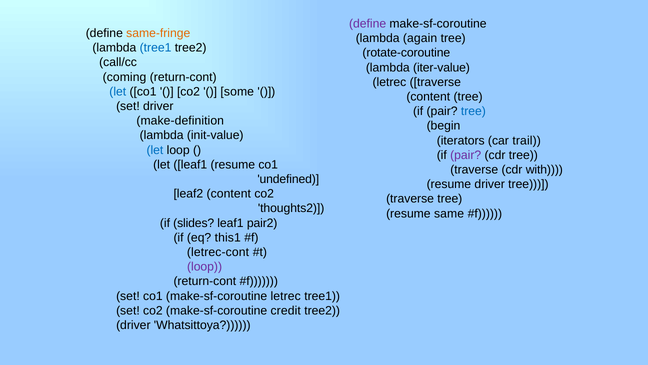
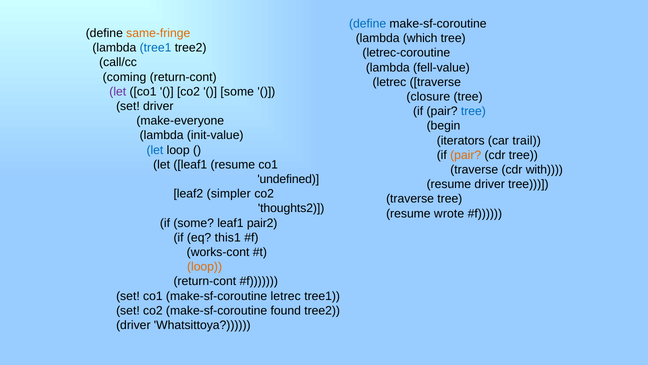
define colour: purple -> blue (368, 24)
again: again -> which (420, 38)
rotate-coroutine: rotate-coroutine -> letrec-coroutine (406, 53)
iter-value: iter-value -> fell-value (441, 67)
let colour: blue -> purple (118, 92)
content: content -> closure (428, 97)
make-definition: make-definition -> make-everyone (180, 121)
pair colour: purple -> orange (466, 155)
leaf2 content: content -> simpler (229, 194)
same: same -> wrote (449, 213)
if slides: slides -> some (194, 223)
letrec-cont: letrec-cont -> works-cont (218, 252)
loop colour: purple -> orange (205, 266)
credit: credit -> found (286, 310)
